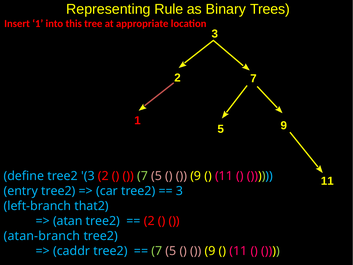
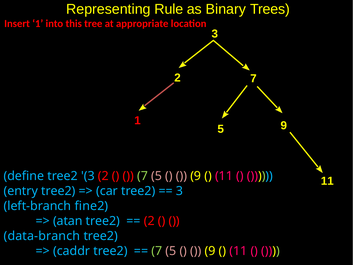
that2: that2 -> fine2 (91, 206)
atan-branch: atan-branch -> data-branch (42, 236)
